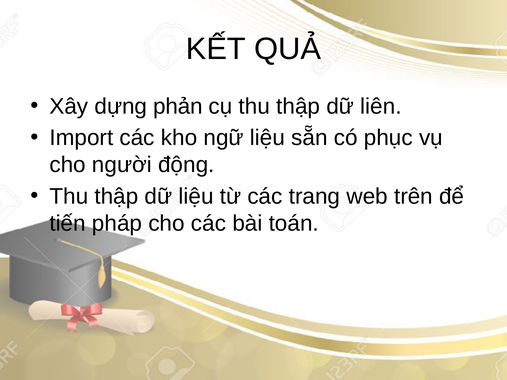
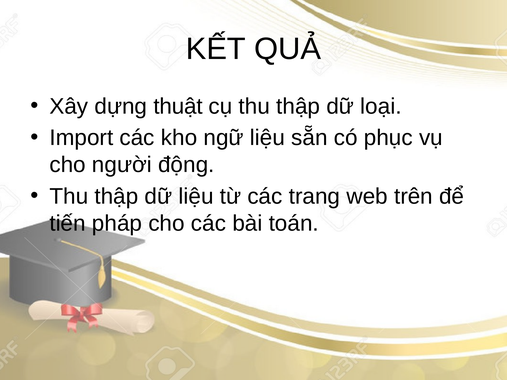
phản: phản -> thuật (178, 106)
liên: liên -> loại (381, 106)
